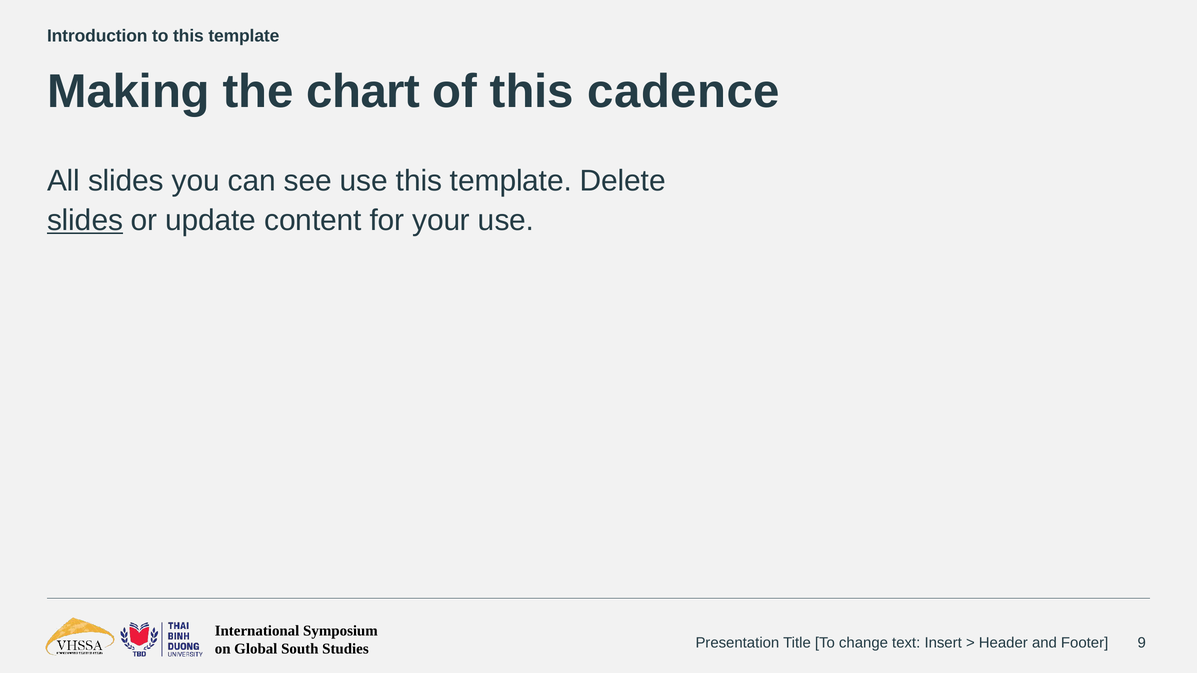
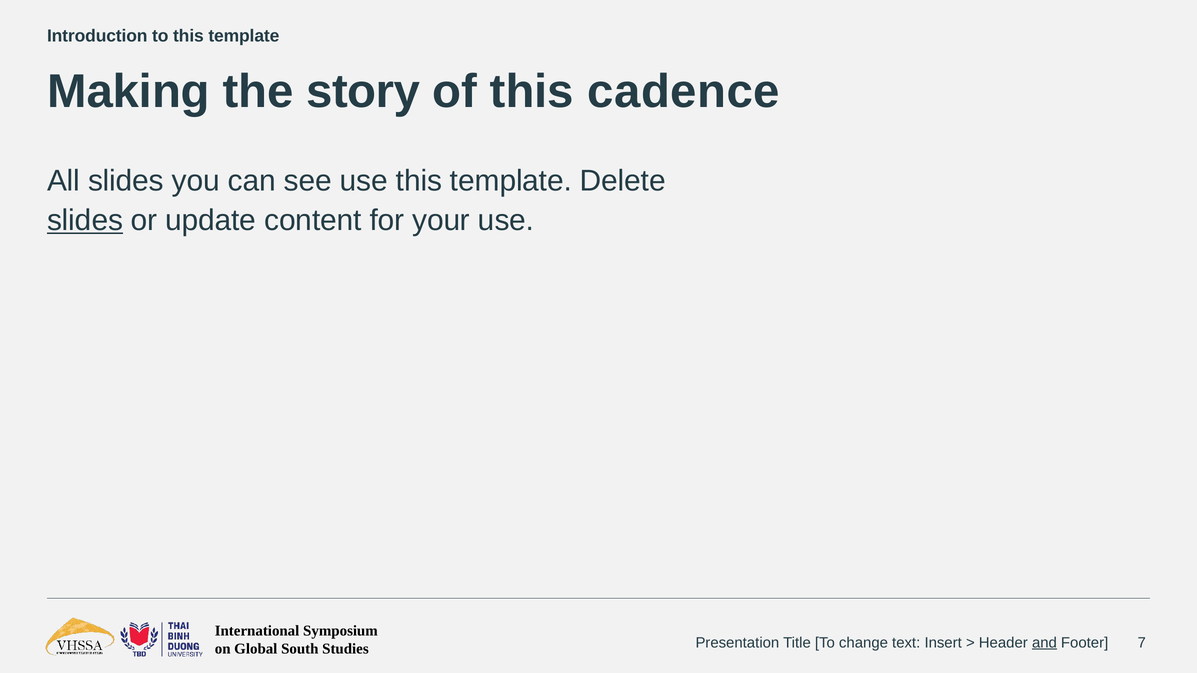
chart: chart -> story (363, 92)
and underline: none -> present (1044, 643)
9: 9 -> 7 (1142, 643)
